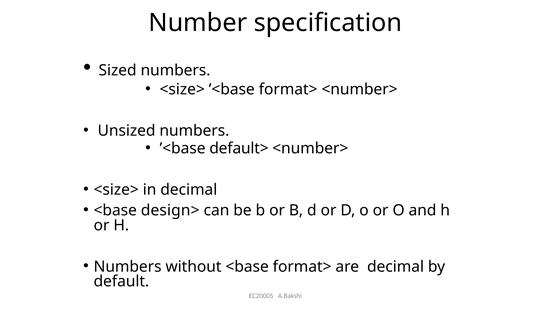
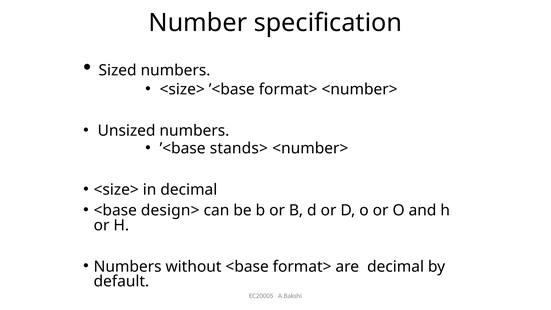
default>: default> -> stands> (239, 148)
